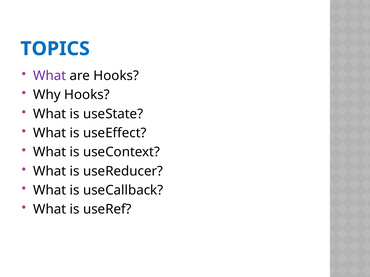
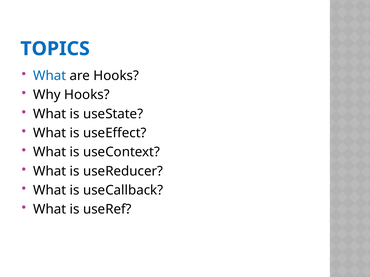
What colour: purple -> blue (50, 76)
